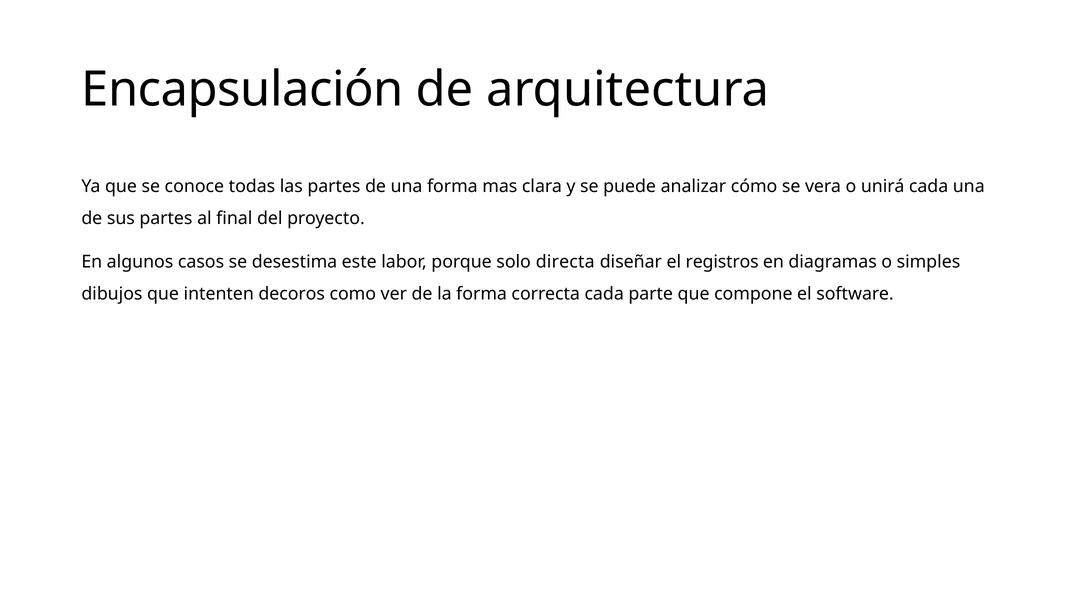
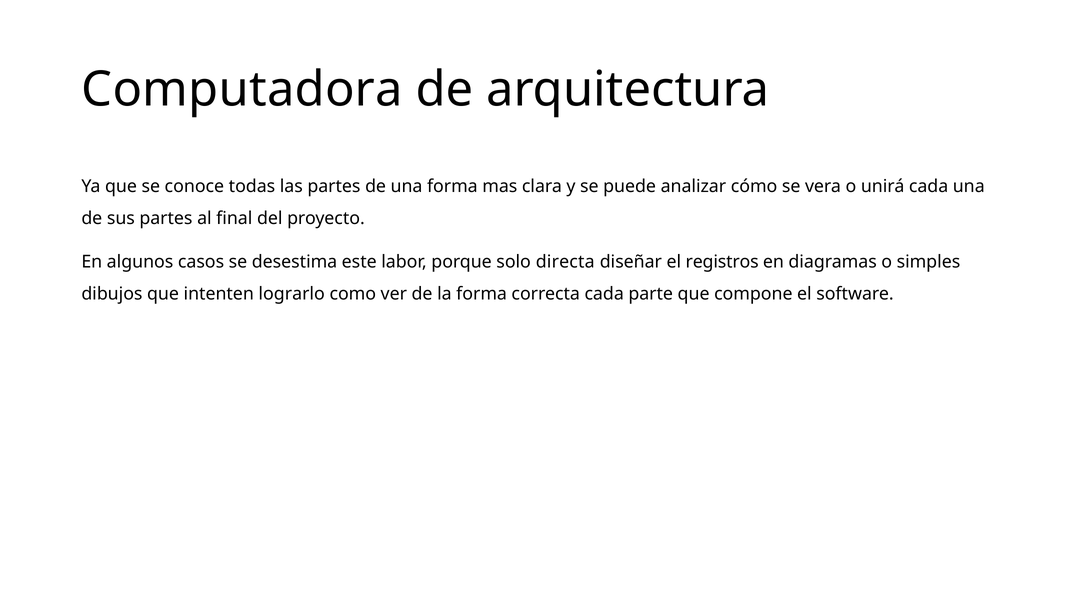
Encapsulación: Encapsulación -> Computadora (242, 90)
decoros: decoros -> lograrlo (292, 294)
